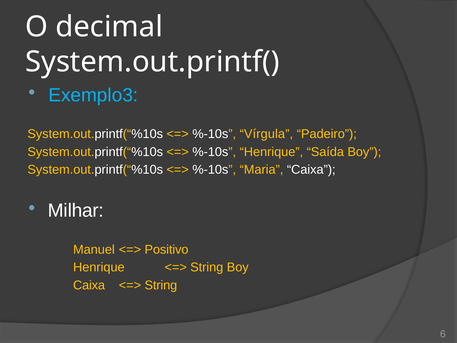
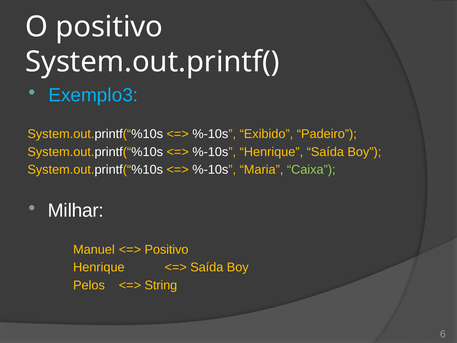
O decimal: decimal -> positivo (109, 27)
Vírgula: Vírgula -> Exibido (266, 134)
Caixa colour: white -> light green (311, 169)
String: String -> Saída (207, 267)
Caixa: Caixa -> Pelos (89, 285)
